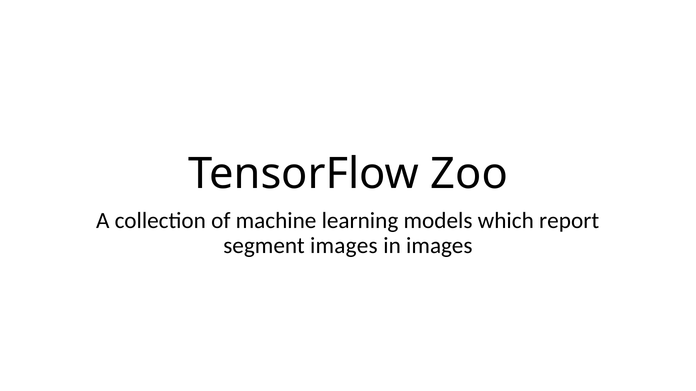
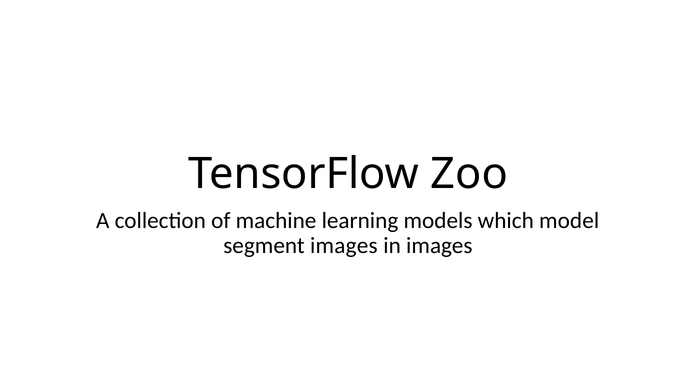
report: report -> model (569, 221)
